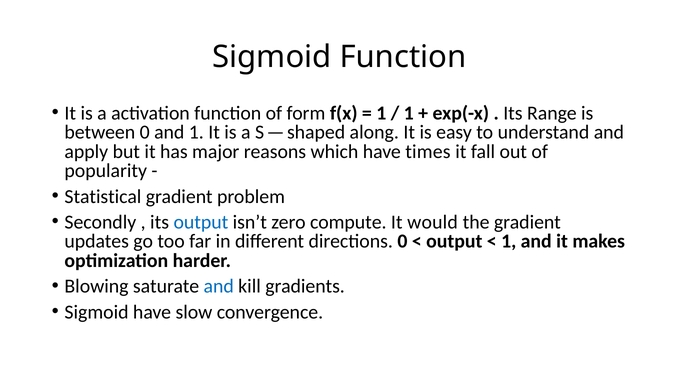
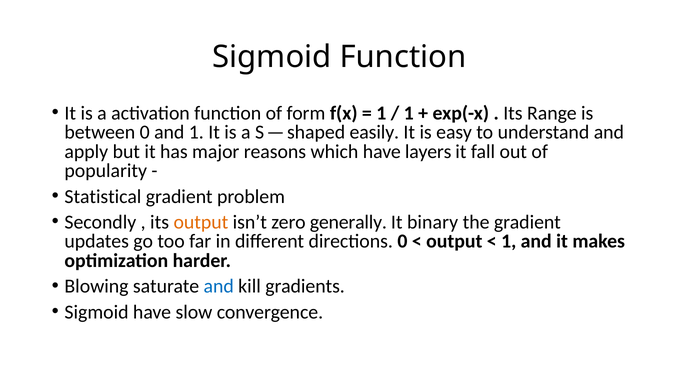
along: along -> easily (374, 132)
times: times -> layers (428, 152)
output colour: blue -> orange (201, 222)
compute: compute -> generally (348, 222)
would: would -> binary (433, 222)
